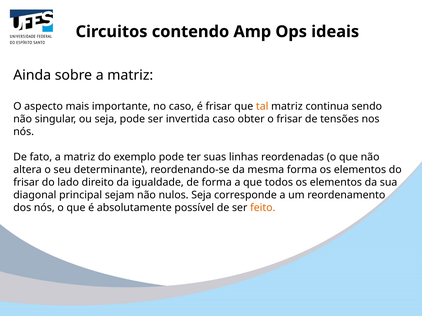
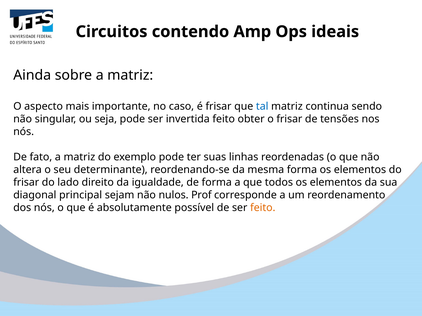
tal colour: orange -> blue (262, 107)
invertida caso: caso -> feito (224, 119)
nulos Seja: Seja -> Prof (201, 195)
